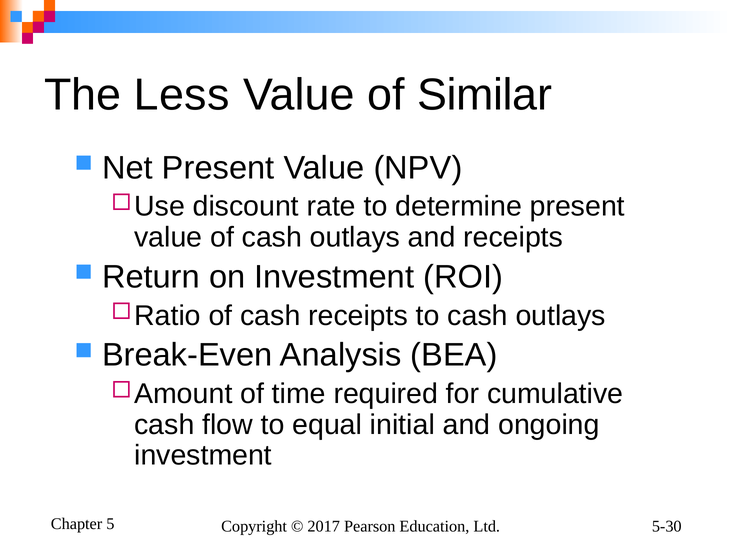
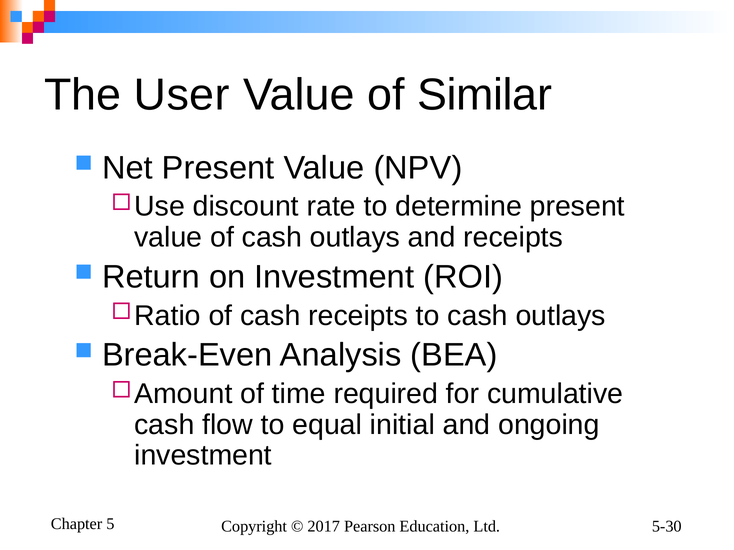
Less: Less -> User (182, 95)
